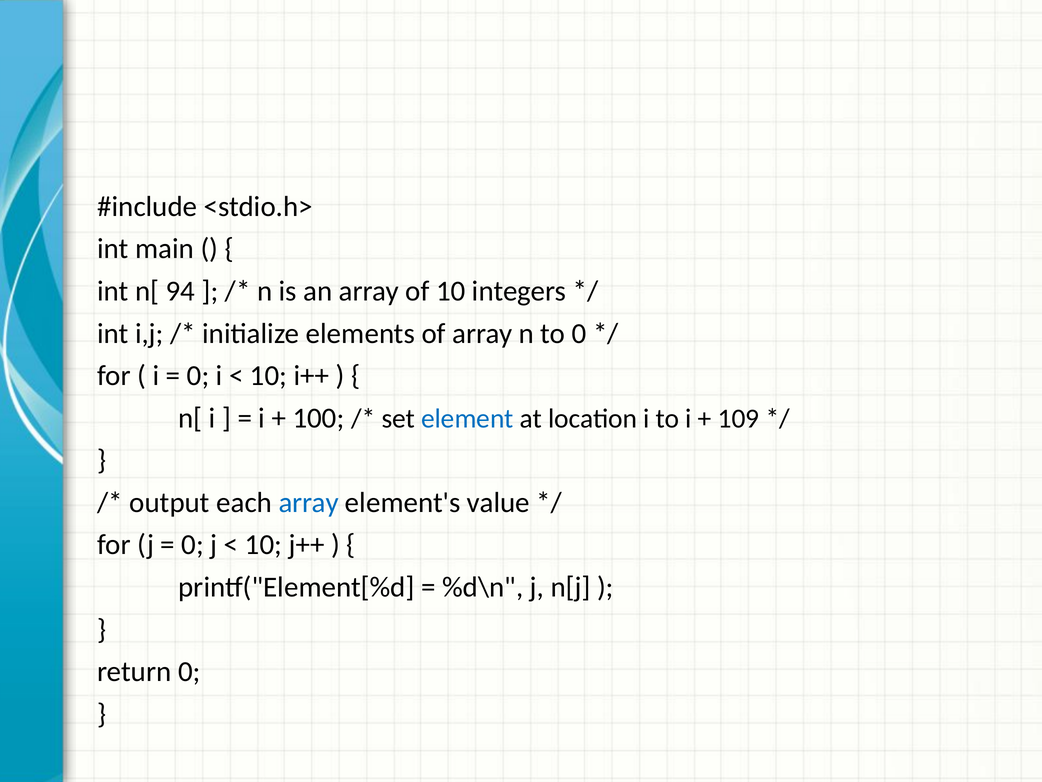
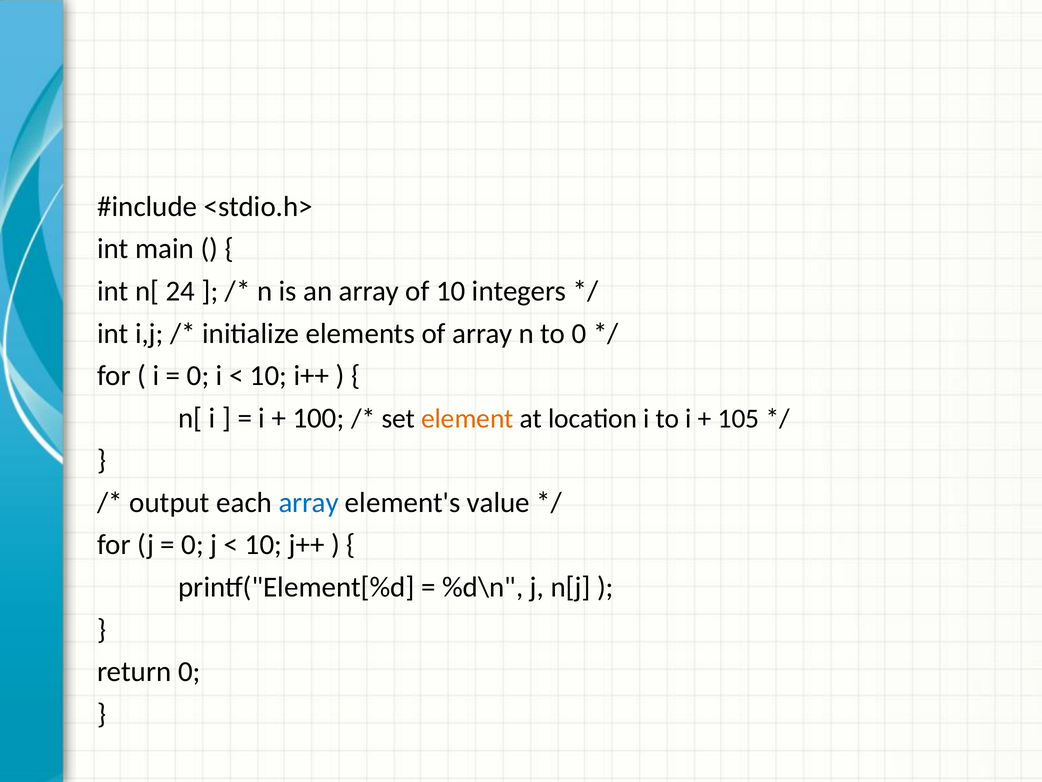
94: 94 -> 24 (180, 291)
element colour: blue -> orange (467, 418)
109: 109 -> 105 (739, 418)
